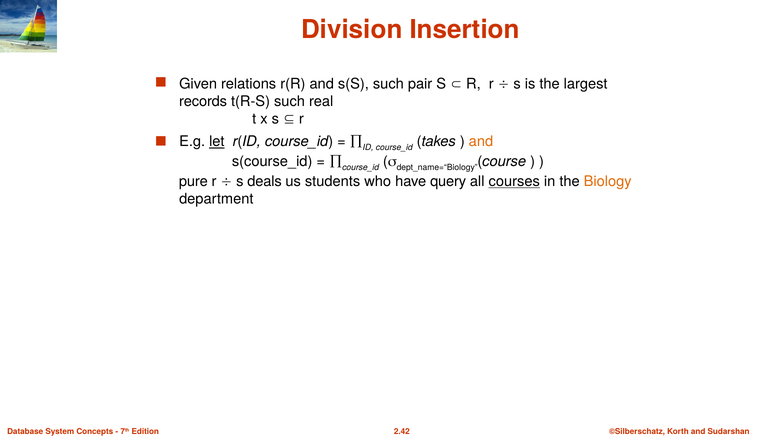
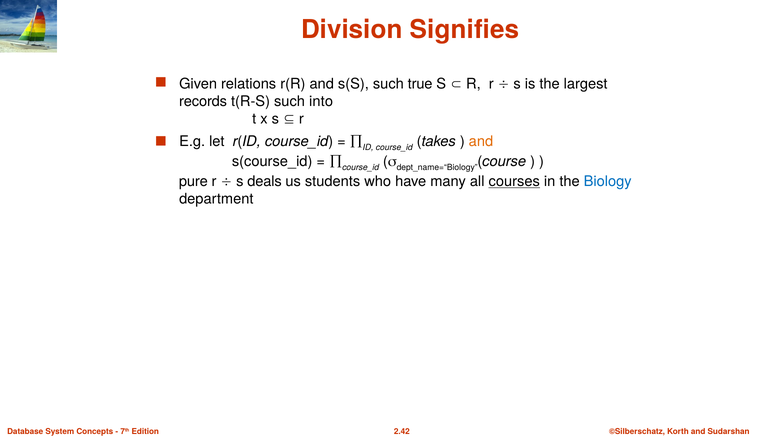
Insertion: Insertion -> Signifies (465, 30)
pair: pair -> true (420, 84)
real: real -> into (321, 101)
let underline: present -> none (217, 142)
query: query -> many (448, 182)
Biology colour: orange -> blue (608, 182)
